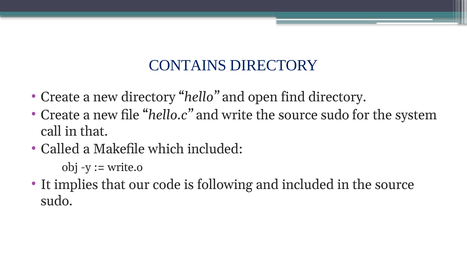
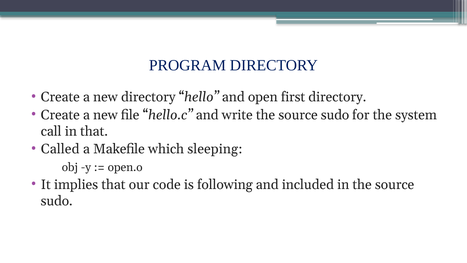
CONTAINS: CONTAINS -> PROGRAM (187, 65)
find: find -> first (293, 97)
which included: included -> sleeping (215, 149)
write.o: write.o -> open.o (125, 167)
